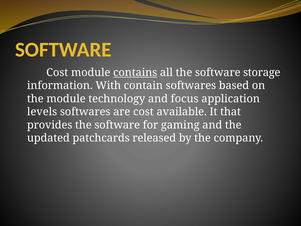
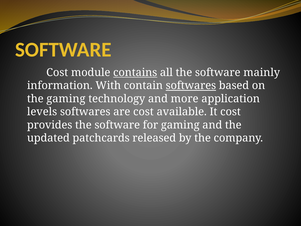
storage: storage -> mainly (262, 72)
softwares underline: none -> present (191, 86)
the module: module -> gaming (66, 99)
focus: focus -> more (185, 99)
It that: that -> cost (230, 112)
